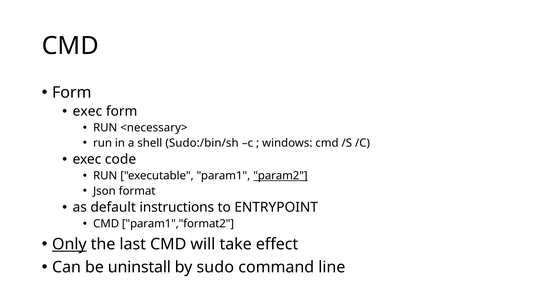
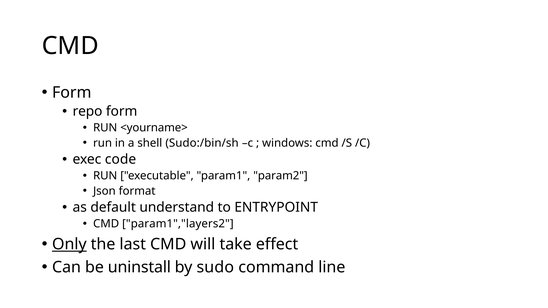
exec: exec -> repo (88, 112)
<necessary>: <necessary> -> <yourname> (154, 128)
param2 underline: present -> none (280, 176)
instructions: instructions -> understand (177, 208)
param1","format2: param1","format2 -> param1","layers2 (178, 224)
